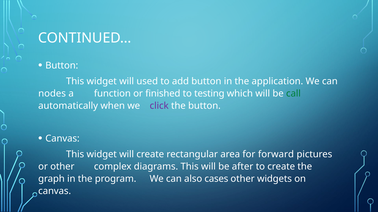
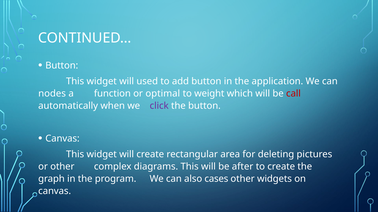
finished: finished -> optimal (163, 94)
testing: testing -> weight (209, 94)
call colour: green -> red (293, 94)
forward: forward -> deleting (276, 155)
